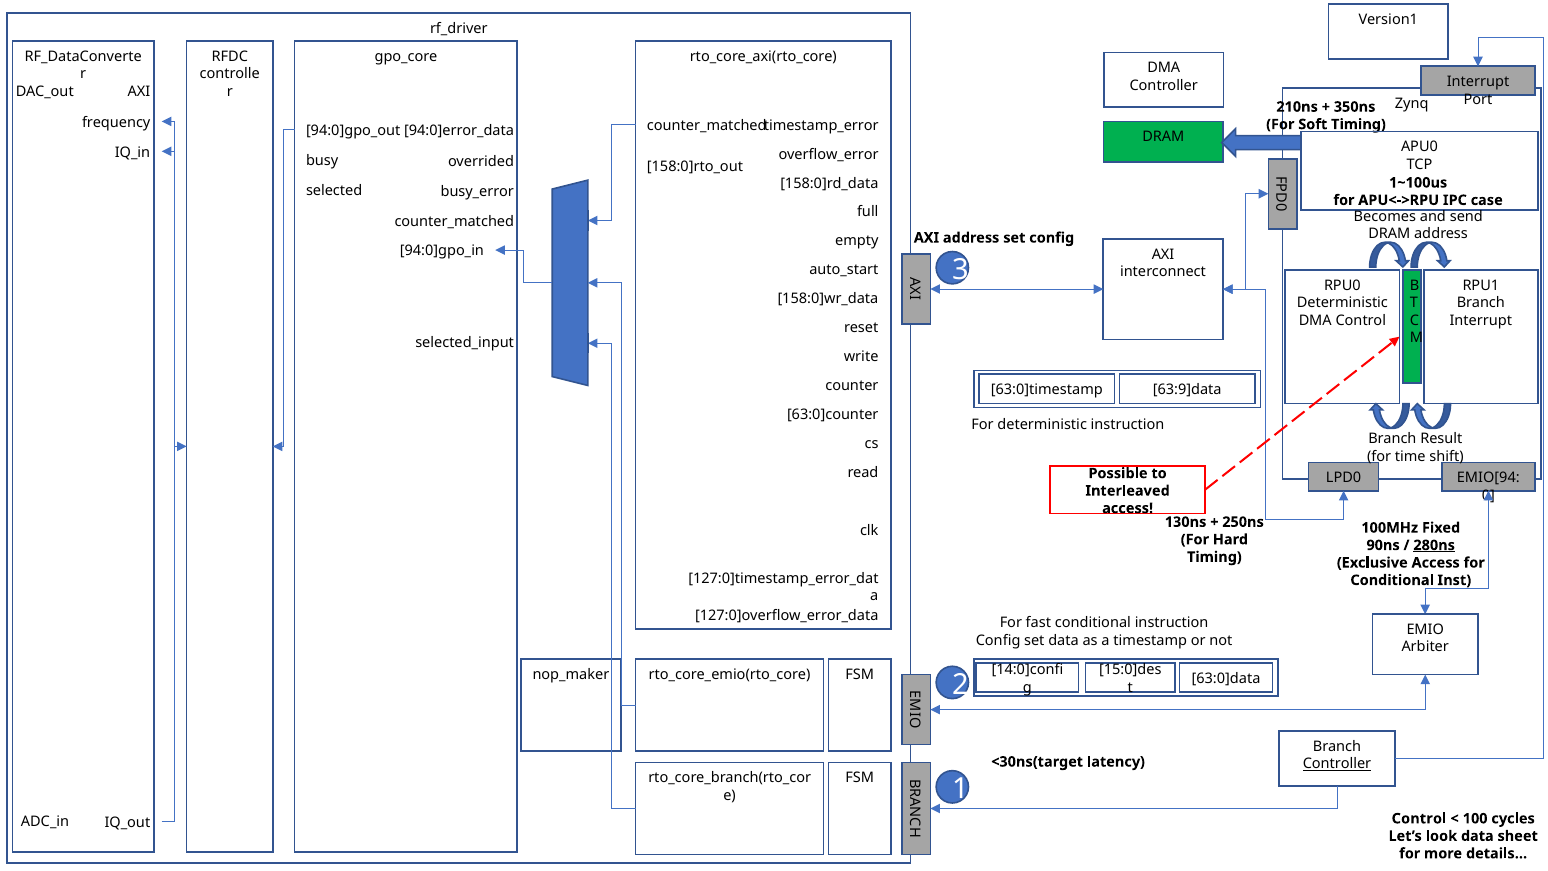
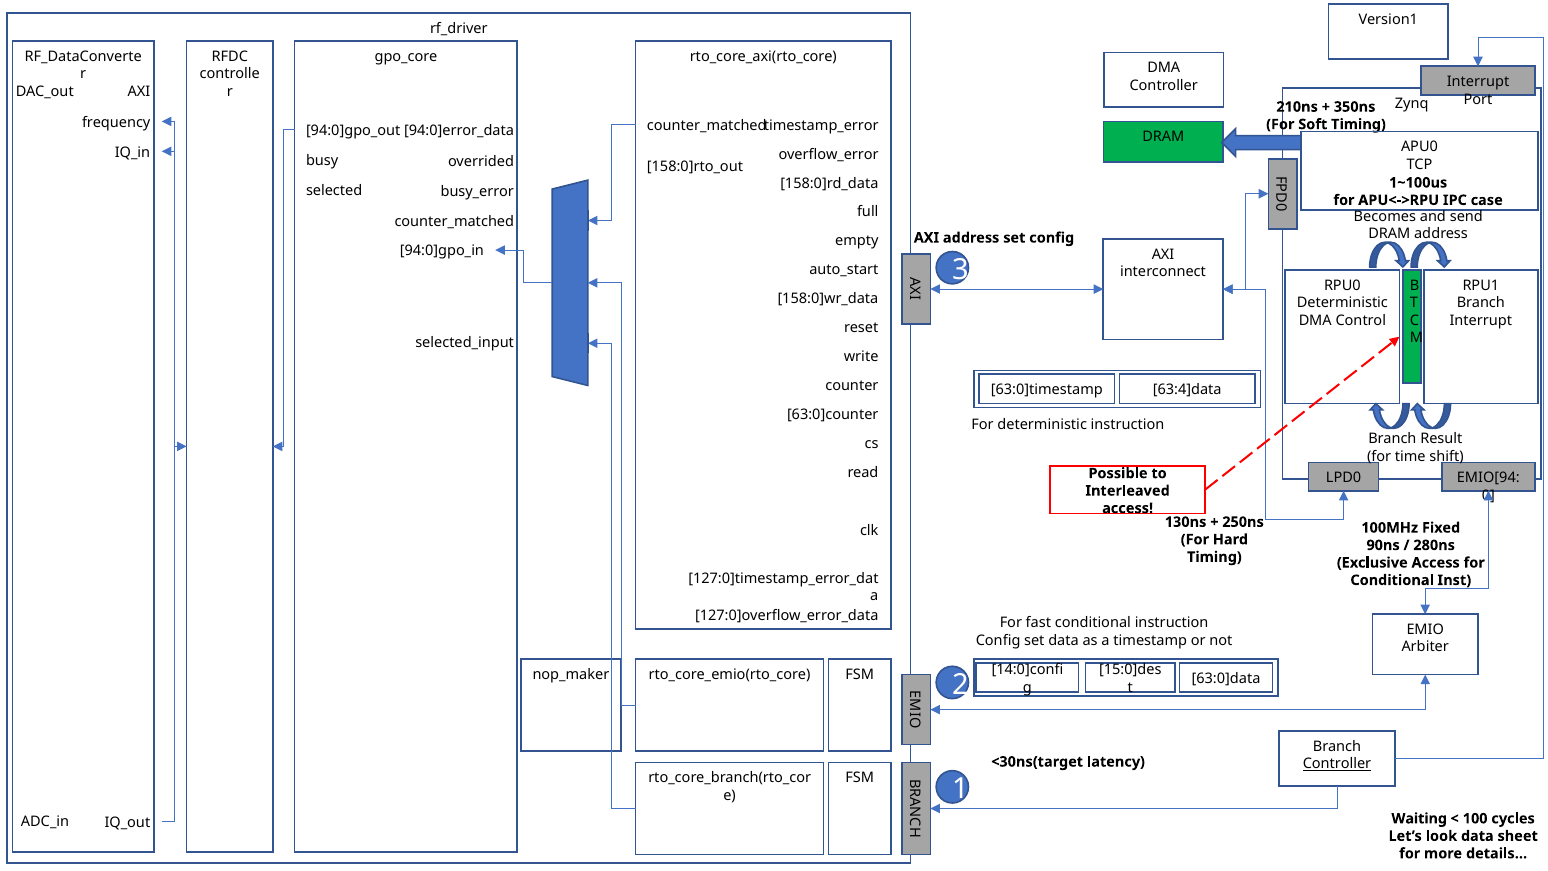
63:9]data: 63:9]data -> 63:4]data (1187, 390)
280ns underline: present -> none (1434, 545)
Control: Control -> Waiting (1419, 818)
